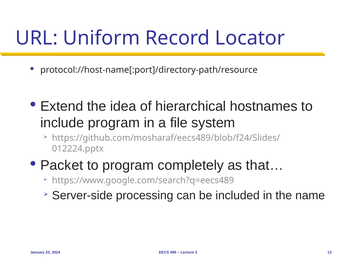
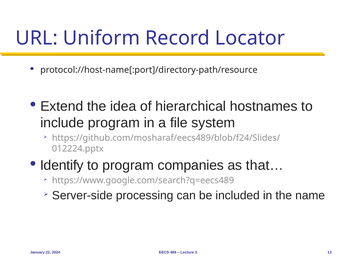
Packet: Packet -> Identify (62, 165)
completely: completely -> companies (191, 165)
